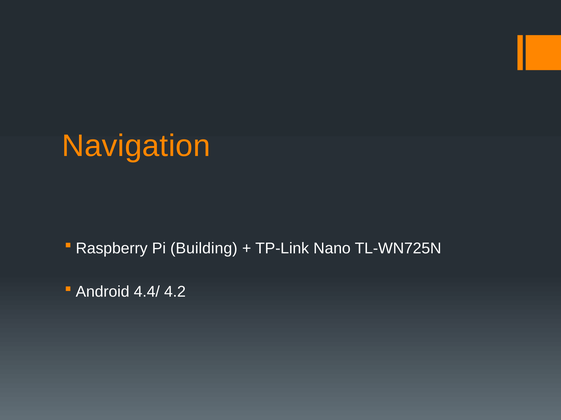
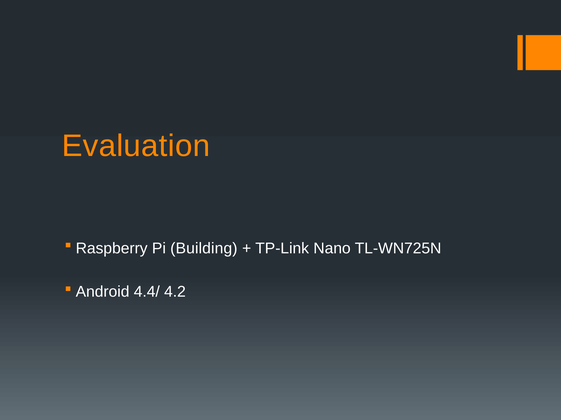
Navigation: Navigation -> Evaluation (136, 146)
